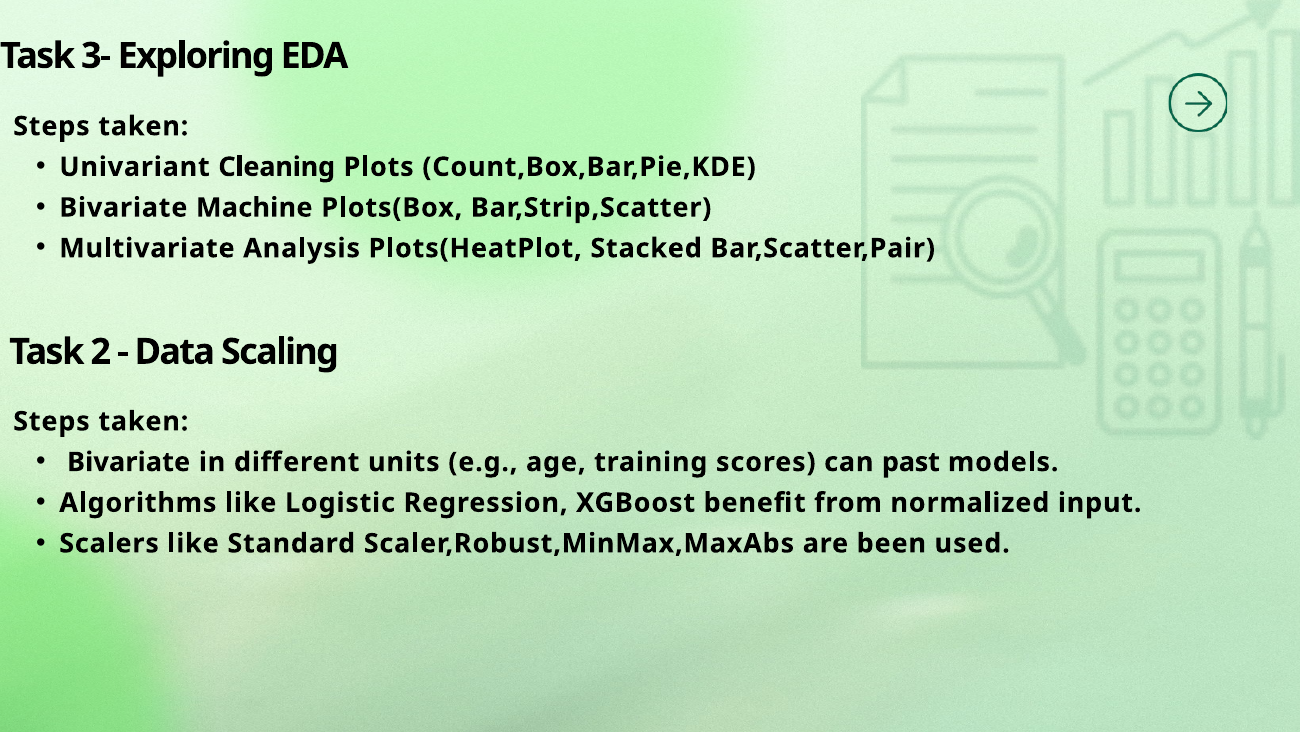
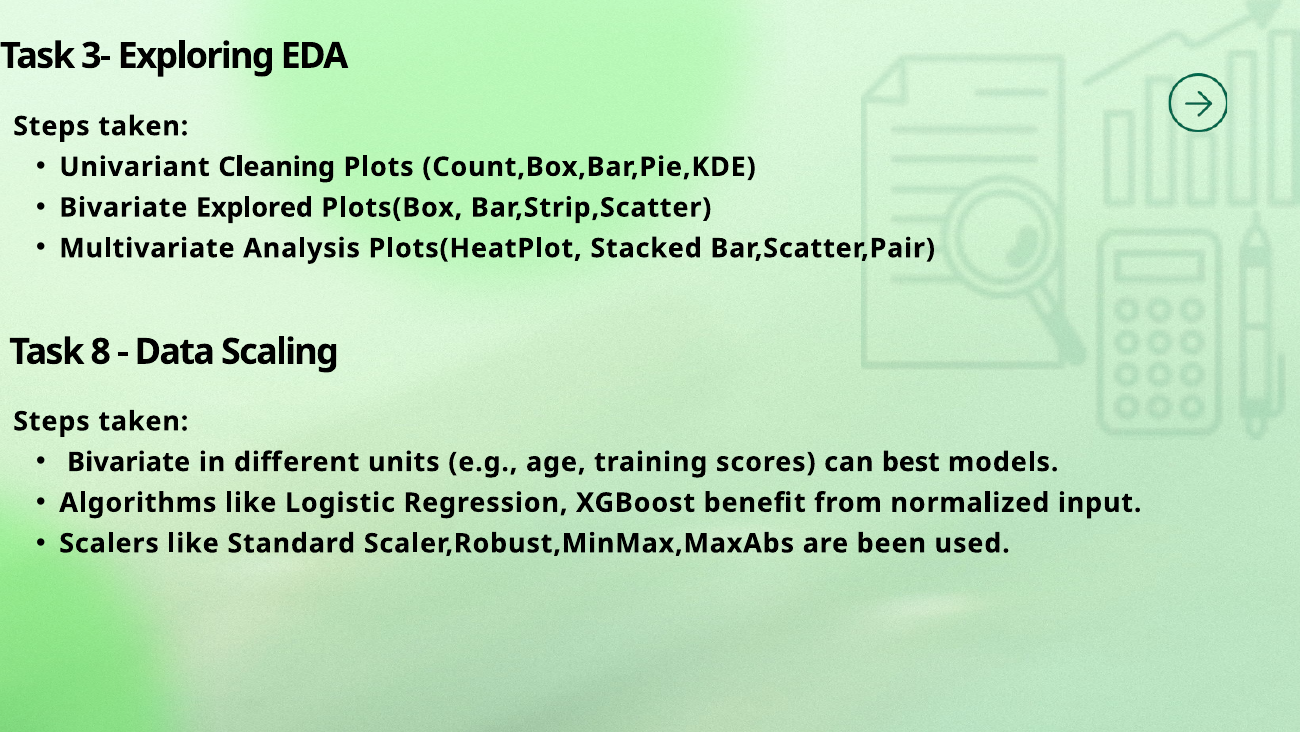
Machine: Machine -> Explored (254, 207)
2: 2 -> 8 (101, 351)
past: past -> best (911, 462)
